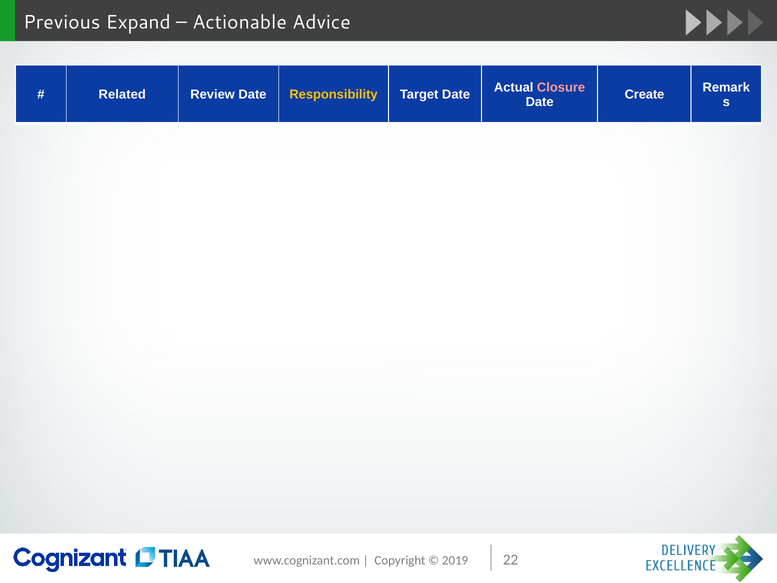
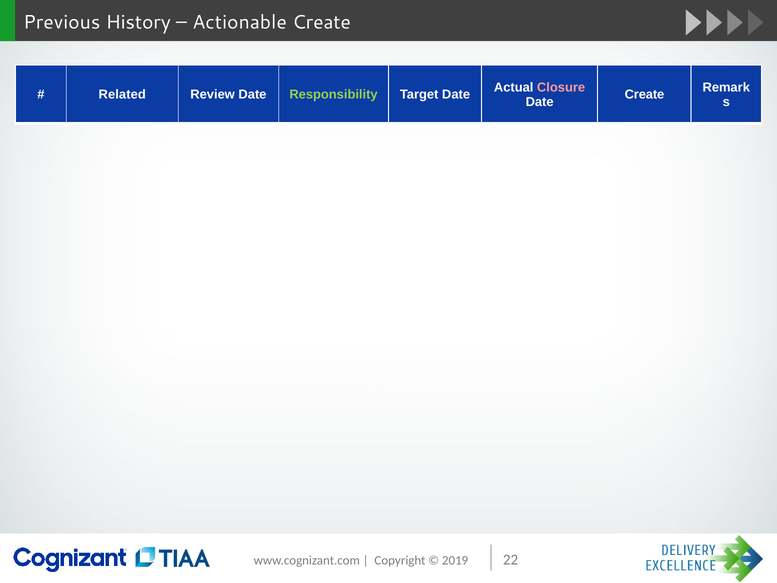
Expand: Expand -> History (138, 22)
Actionable Advice: Advice -> Create (322, 22)
Responsibility colour: yellow -> light green (334, 95)
